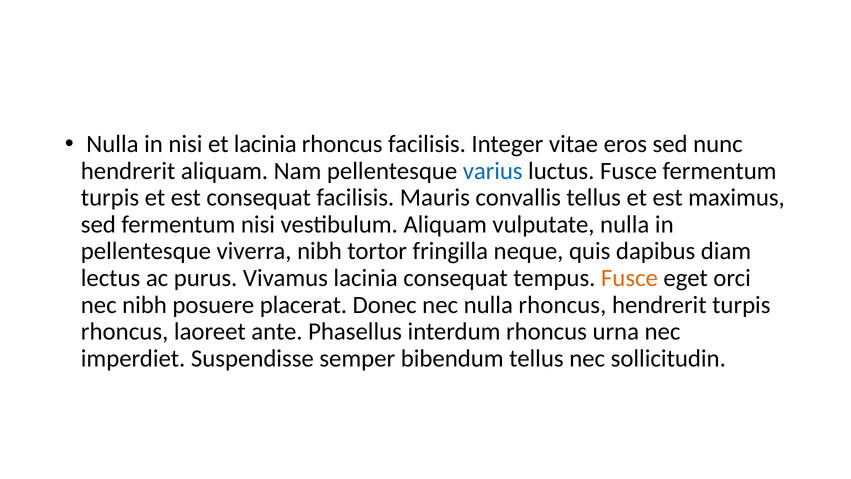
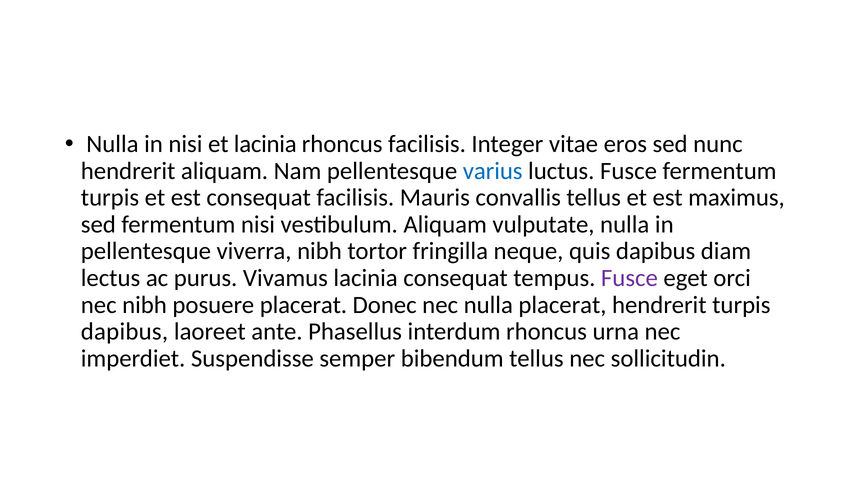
Fusce colour: orange -> purple (629, 278)
nulla rhoncus: rhoncus -> placerat (562, 305)
rhoncus: rhoncus -> dapibus (124, 332)
